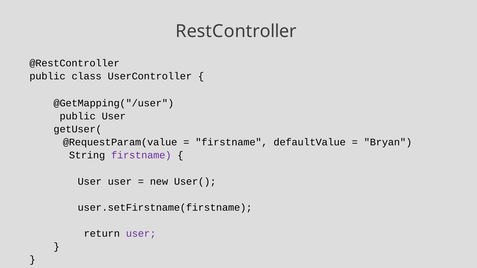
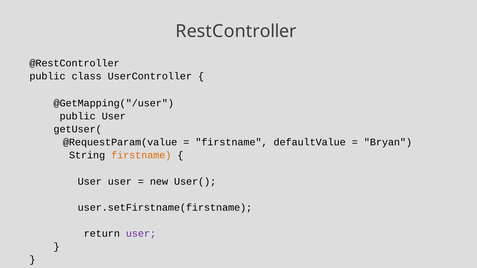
firstname colour: purple -> orange (141, 155)
